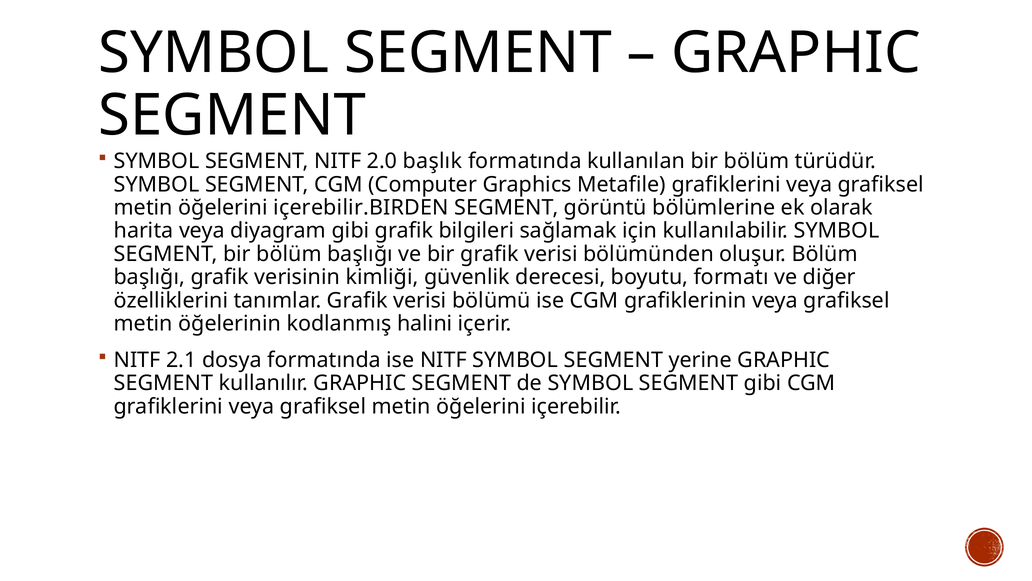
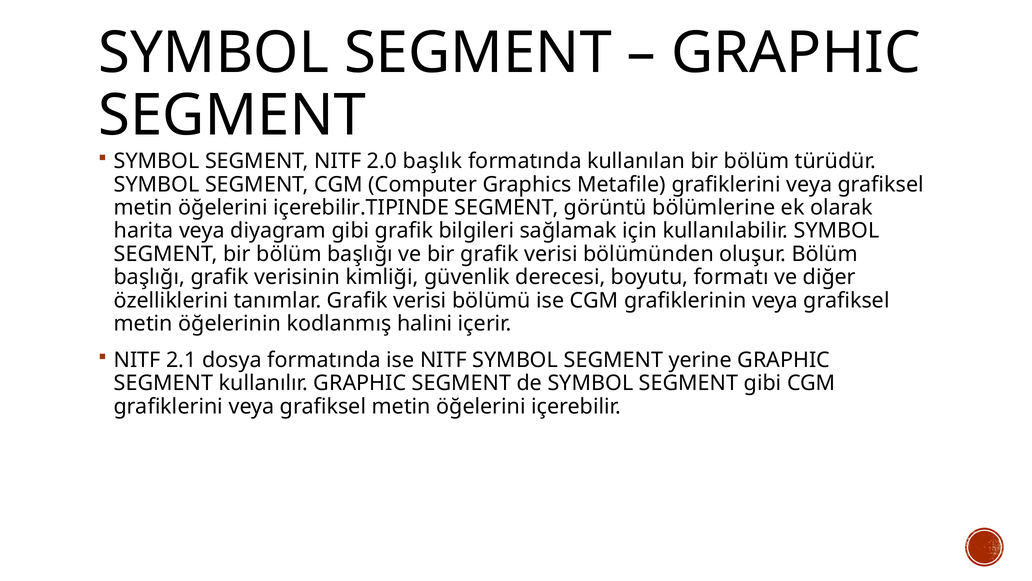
içerebilir.BIRDEN: içerebilir.BIRDEN -> içerebilir.TIPINDE (361, 207)
